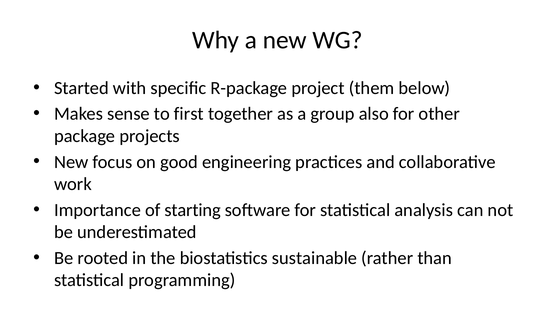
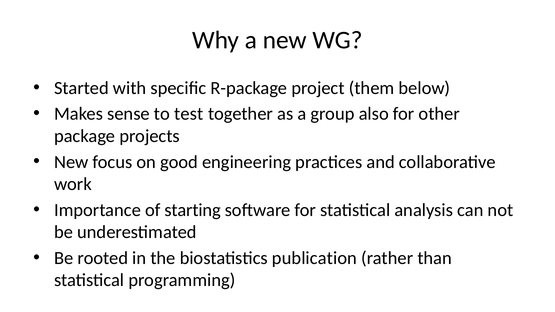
first: first -> test (189, 114)
sustainable: sustainable -> publication (314, 258)
